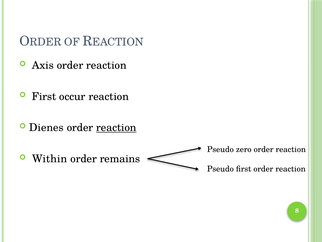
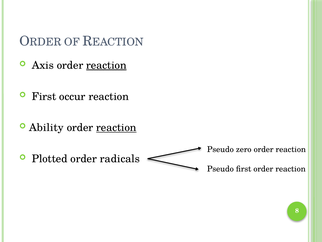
reaction underline: none -> present (106, 65)
Dienes: Dienes -> Ability (46, 127)
Within: Within -> Plotted (50, 159)
remains: remains -> radicals (120, 159)
